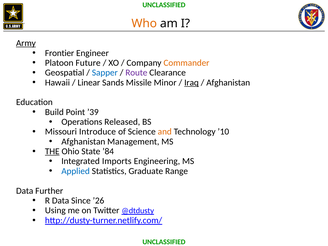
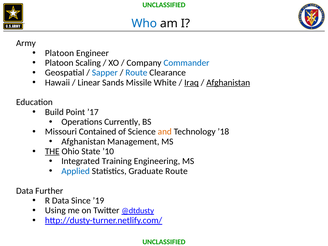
Who colour: orange -> blue (144, 24)
Army underline: present -> none (26, 43)
Frontier: Frontier -> Platoon (59, 53)
Future: Future -> Scaling (88, 63)
Commander colour: orange -> blue (186, 63)
Route colour: purple -> blue (136, 73)
Minor: Minor -> White (165, 83)
Afghanistan underline: none -> present (228, 83)
’39: ’39 -> ’17 (93, 112)
Released: Released -> Currently (122, 122)
Introduce: Introduce -> Contained (98, 132)
’10: ’10 -> ’18 (223, 132)
’84: ’84 -> ’10 (108, 151)
Imports: Imports -> Training (117, 161)
Graduate Range: Range -> Route (176, 171)
’26: ’26 -> ’19 (98, 201)
